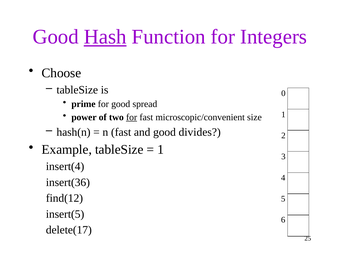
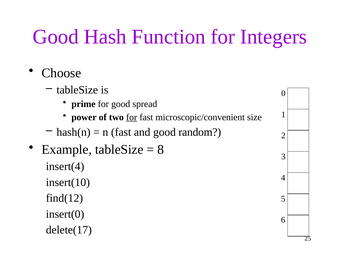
Hash underline: present -> none (105, 37)
divides: divides -> random (200, 132)
1: 1 -> 8 (161, 150)
insert(36: insert(36 -> insert(10 (68, 182)
insert(5: insert(5 -> insert(0 (65, 214)
